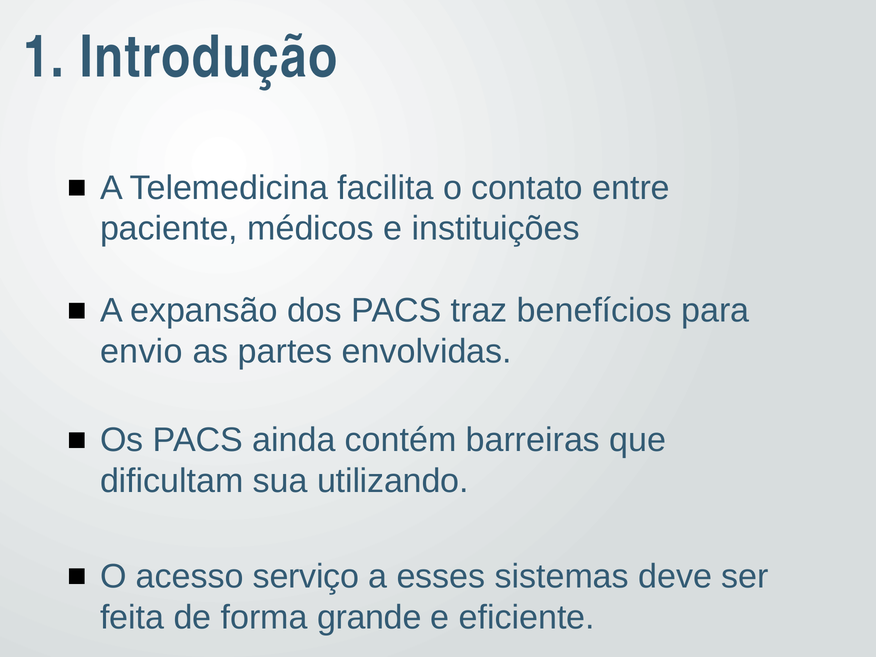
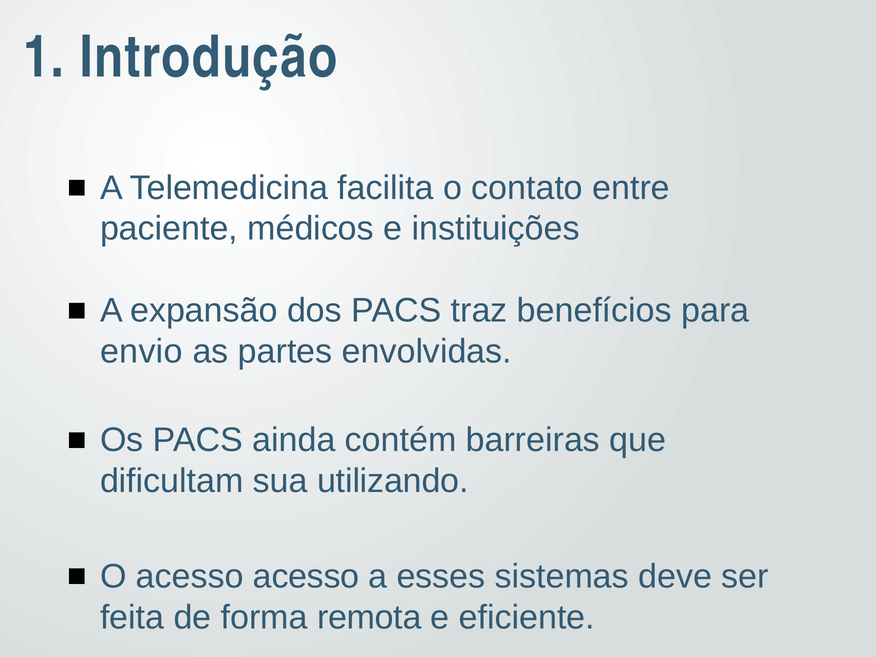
acesso serviço: serviço -> acesso (306, 576)
grande: grande -> remota (369, 617)
